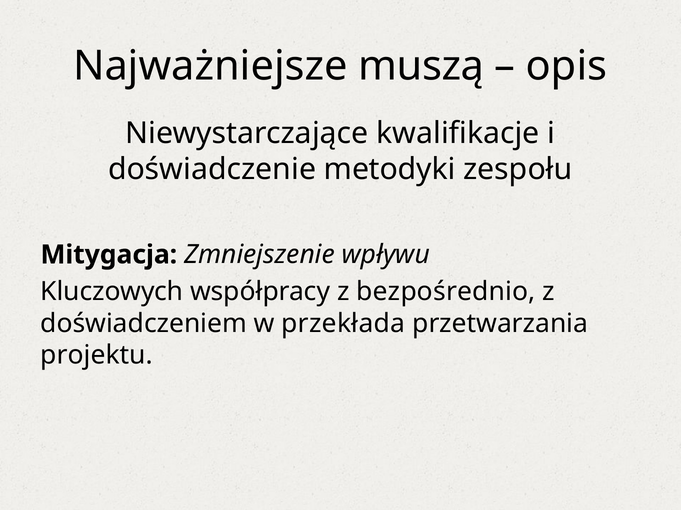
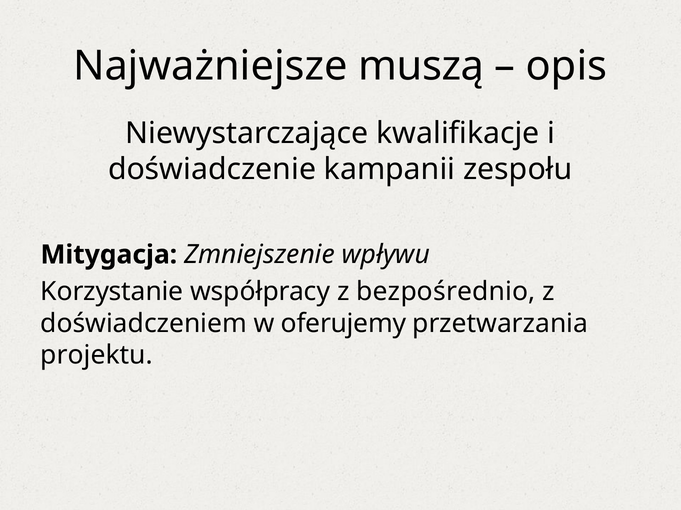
metodyki: metodyki -> kampanii (390, 170)
Kluczowych: Kluczowych -> Korzystanie (112, 292)
przekłada: przekłada -> oferujemy (344, 324)
